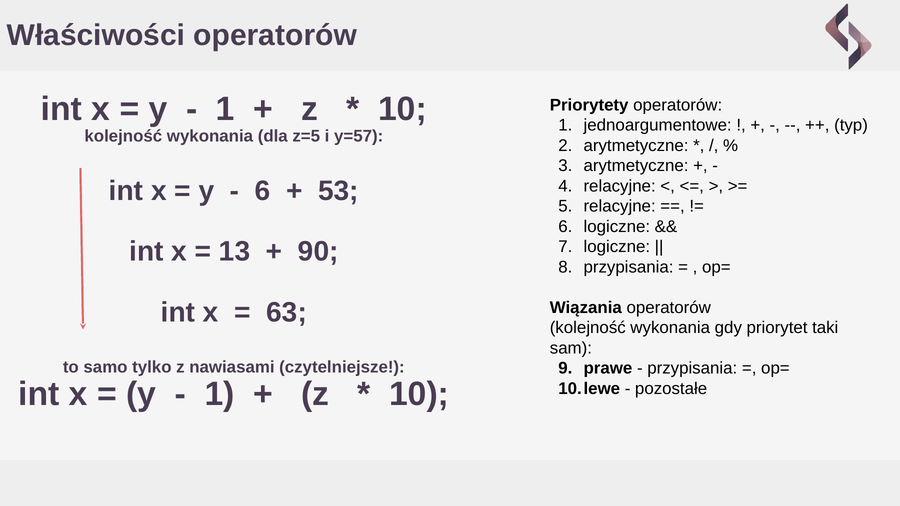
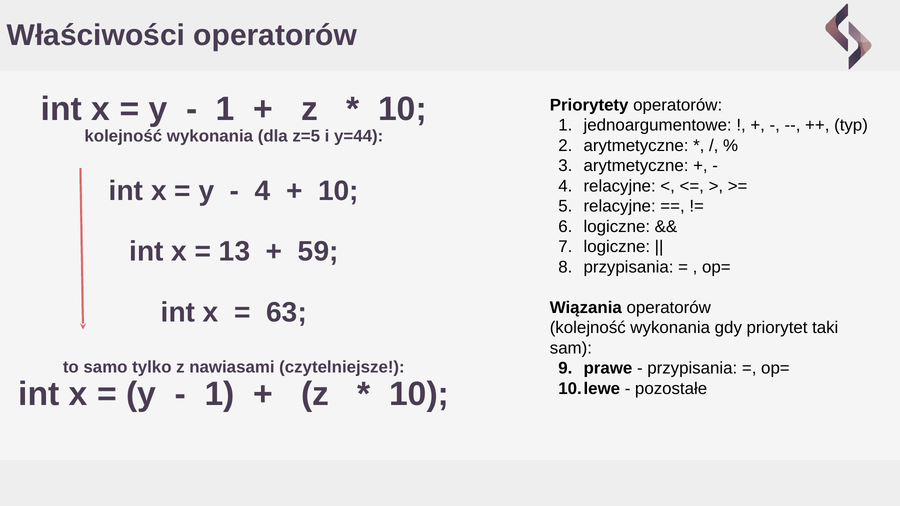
y=57: y=57 -> y=44 (359, 136)
6: 6 -> 4 (263, 191)
53: 53 -> 10 (338, 191)
90: 90 -> 59 (318, 252)
